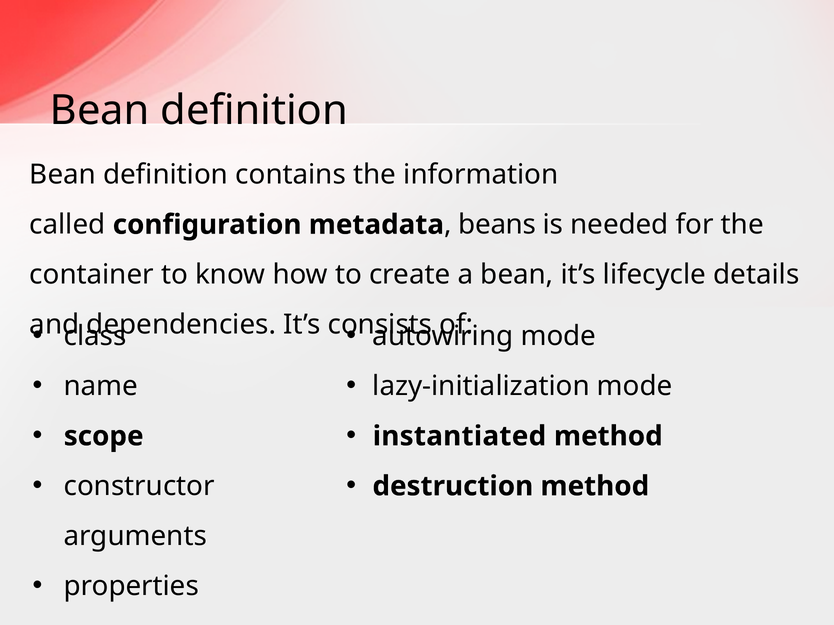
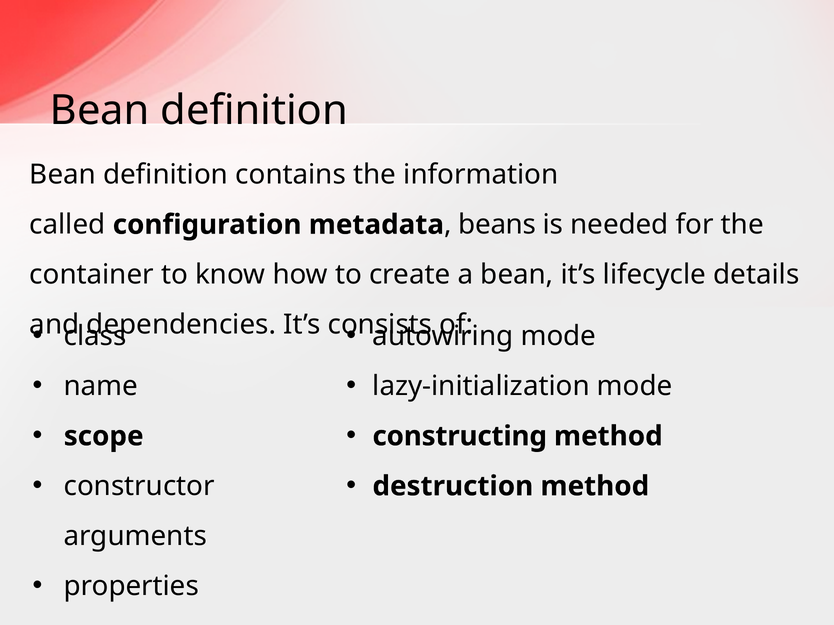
instantiated: instantiated -> constructing (460, 436)
